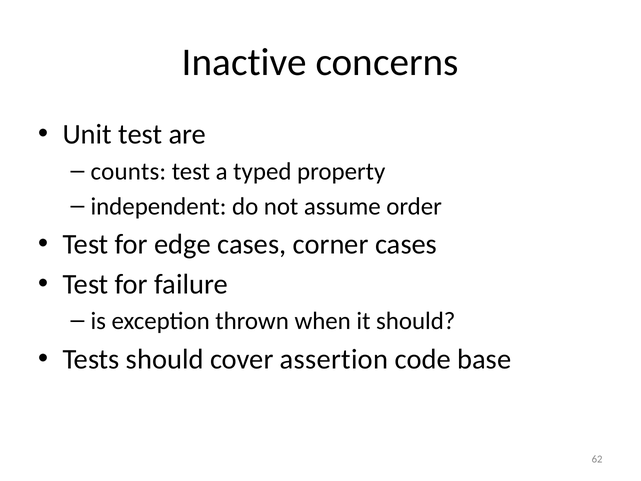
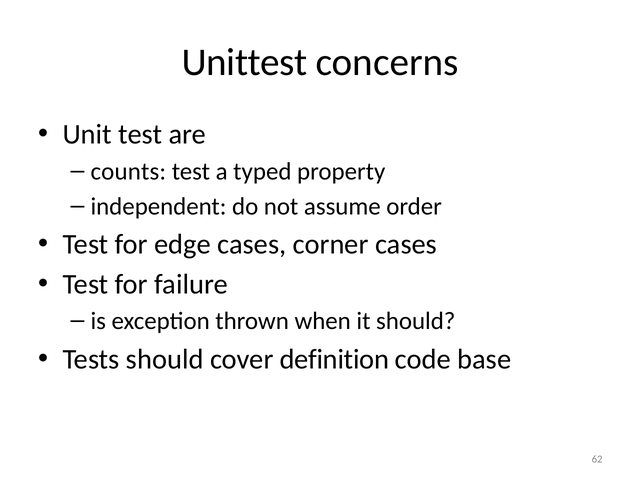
Inactive: Inactive -> Unittest (245, 62)
assertion: assertion -> definition (334, 359)
